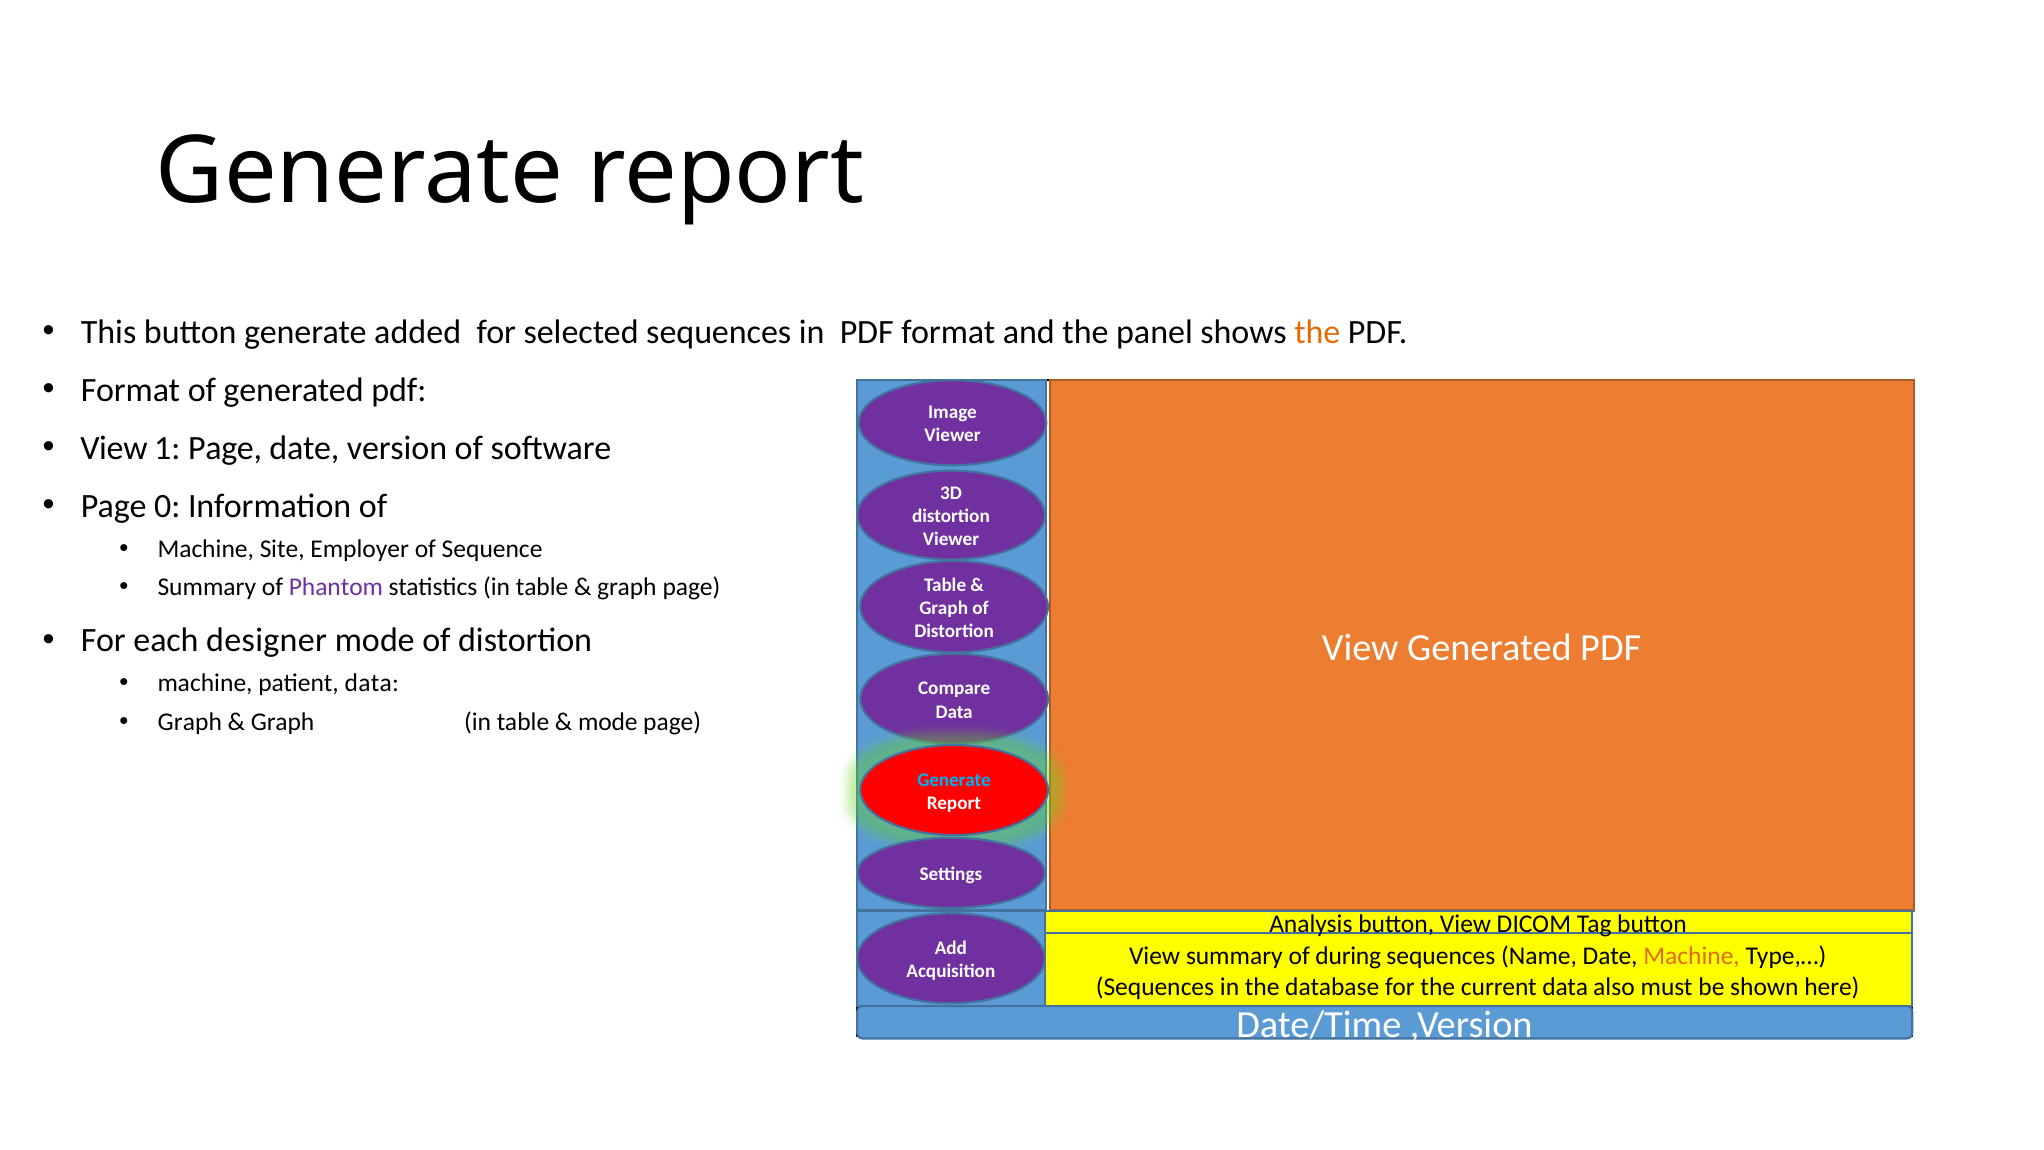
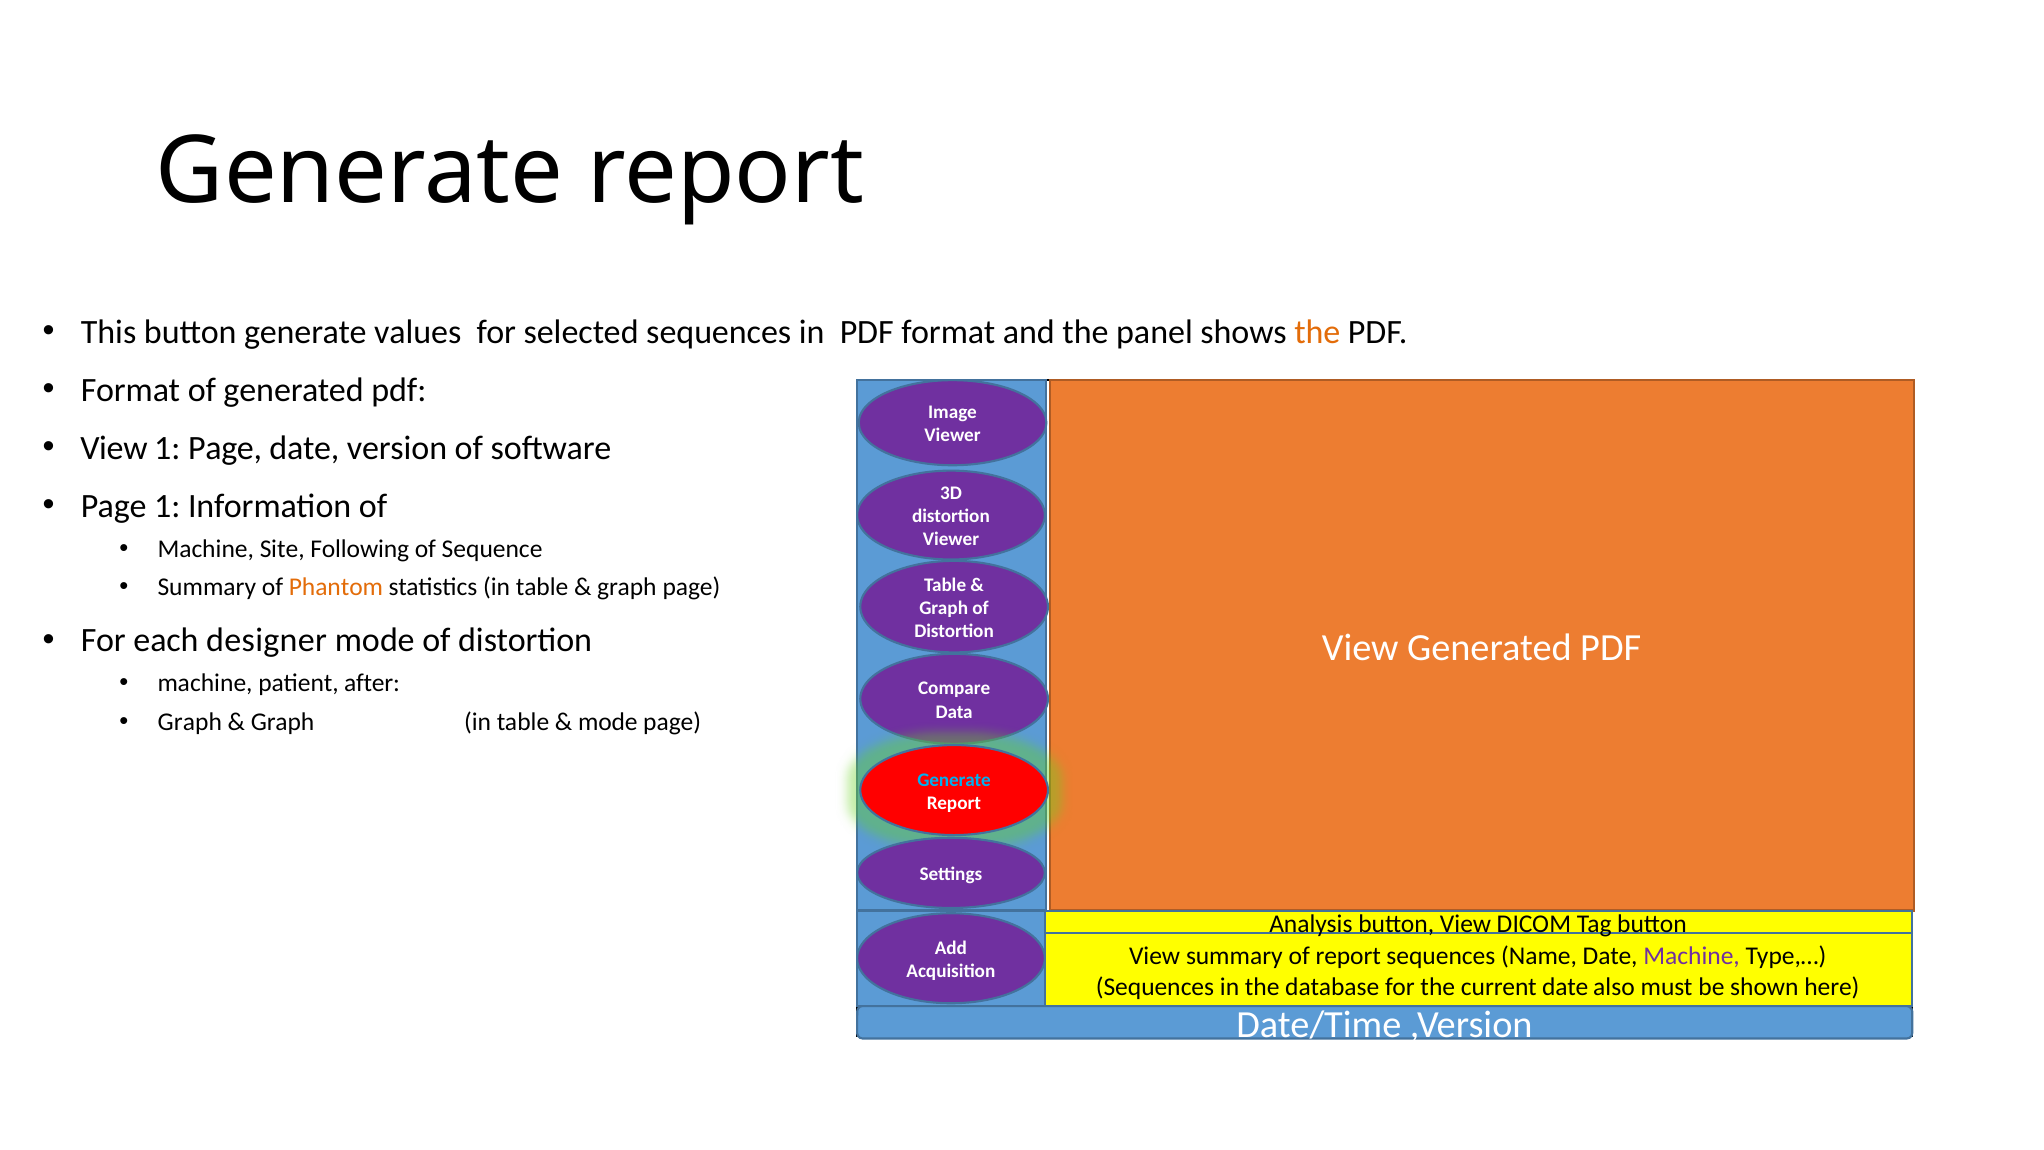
added: added -> values (418, 332)
Page 0: 0 -> 1 (167, 506)
Employer: Employer -> Following (360, 549)
Phantom colour: purple -> orange (336, 587)
patient data: data -> after (372, 683)
of during: during -> report (1348, 956)
Machine colour: orange -> purple (1692, 956)
current data: data -> date (1565, 986)
